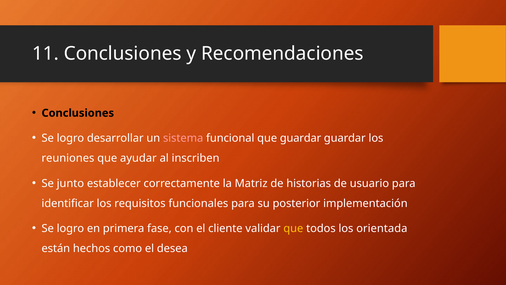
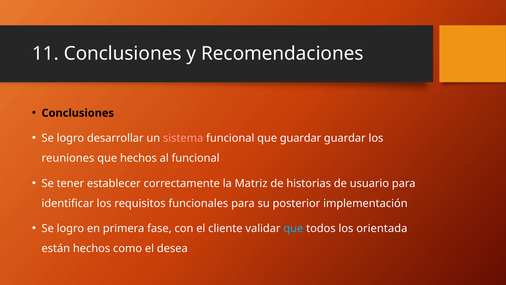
que ayudar: ayudar -> hechos (138, 158)
al inscriben: inscriben -> funcional (196, 158)
junto: junto -> tener (70, 183)
que colour: yellow -> light blue (293, 228)
